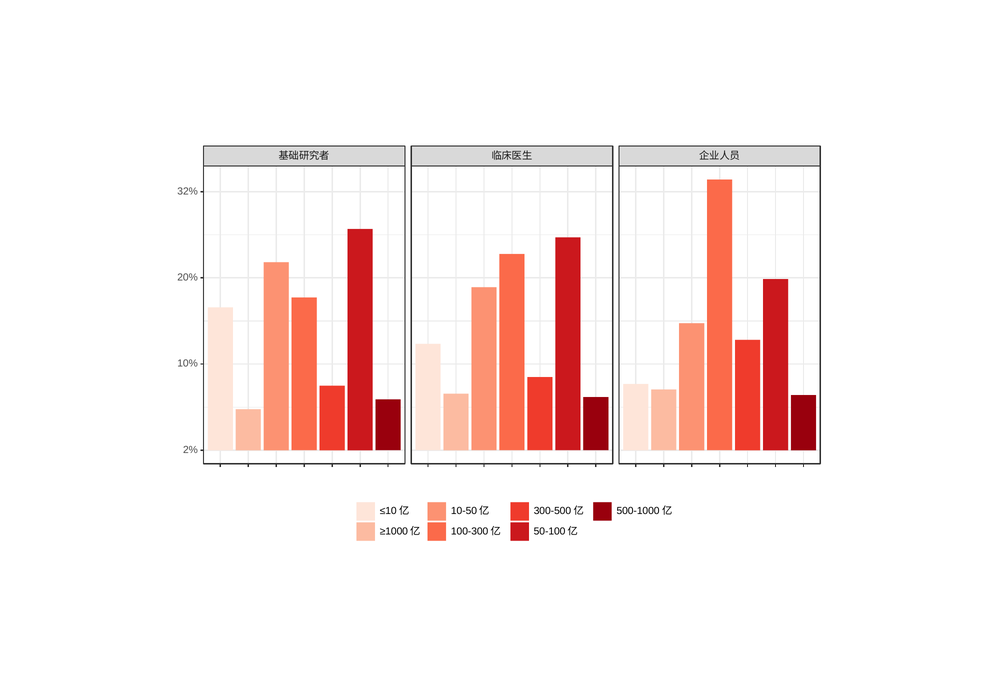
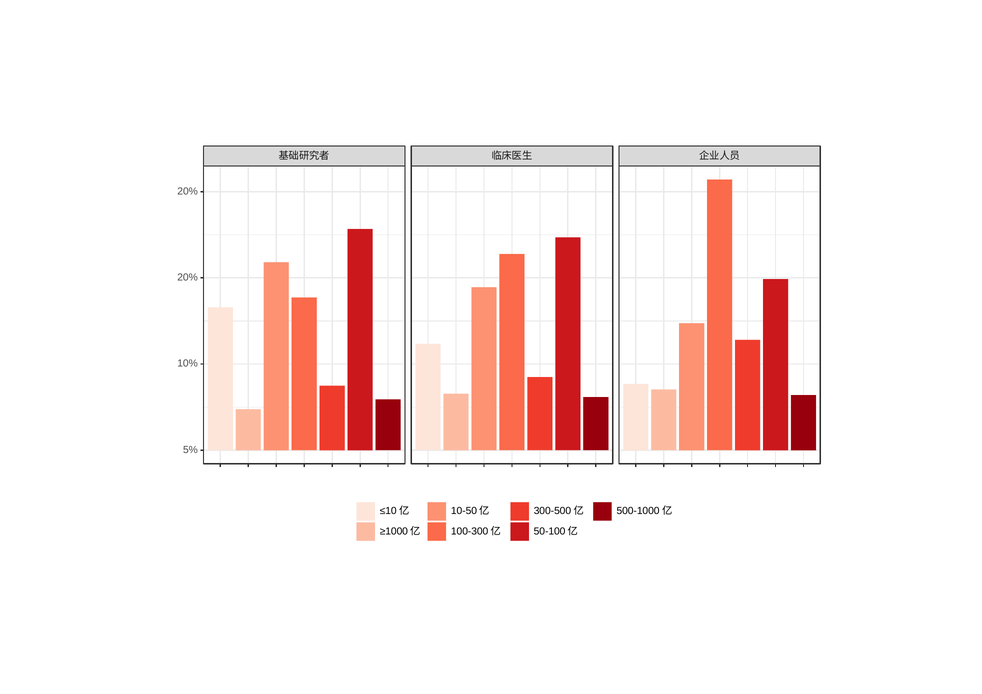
32%: 32% -> 20% (188, 191)
2%: 2% -> 5% (190, 450)
